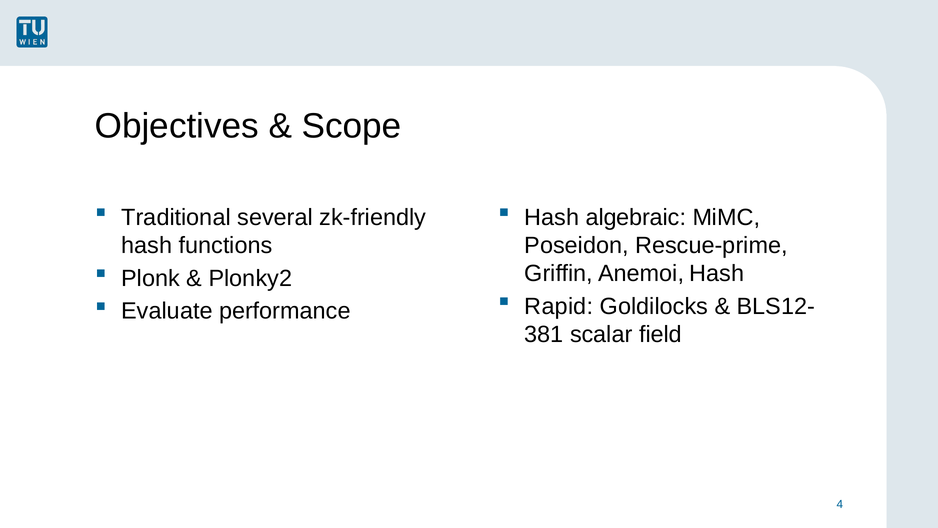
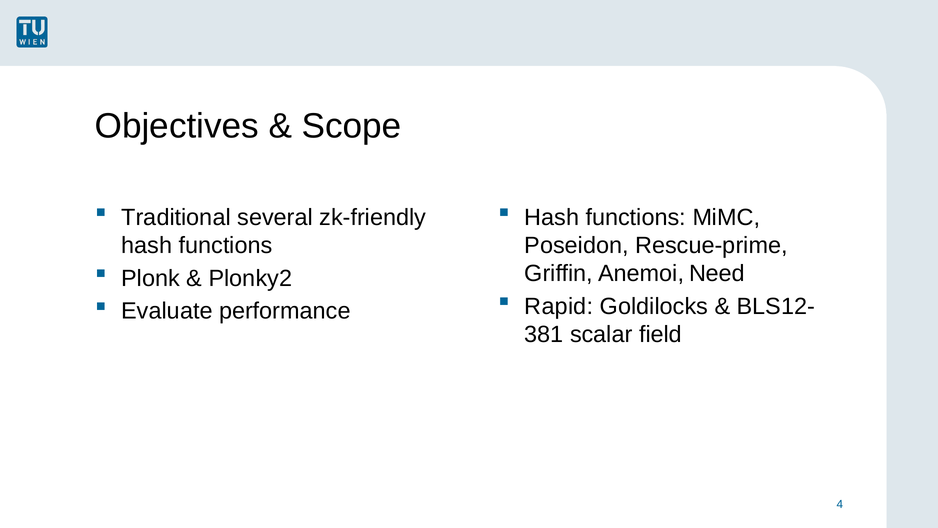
algebraic: algebraic -> functions (636, 217)
Anemoi Hash: Hash -> Need (717, 273)
